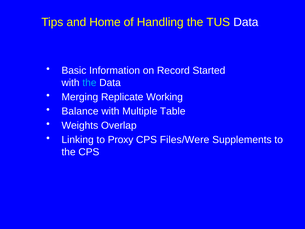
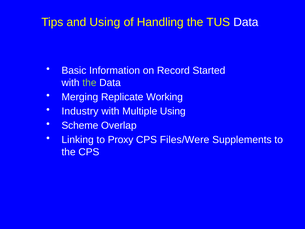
and Home: Home -> Using (105, 22)
the colour: light blue -> light green (89, 83)
Balance: Balance -> Industry (80, 111)
Multiple Table: Table -> Using (173, 111)
Weights: Weights -> Scheme (80, 125)
